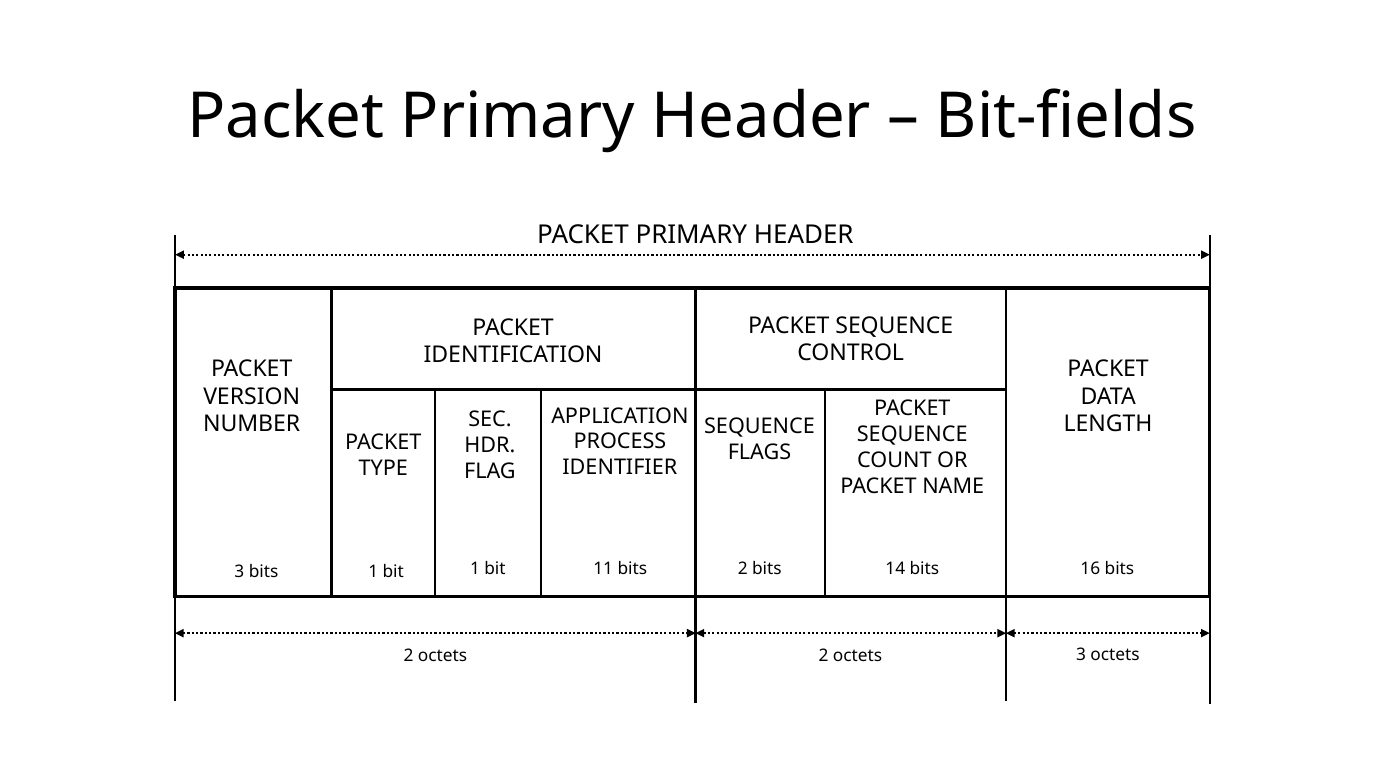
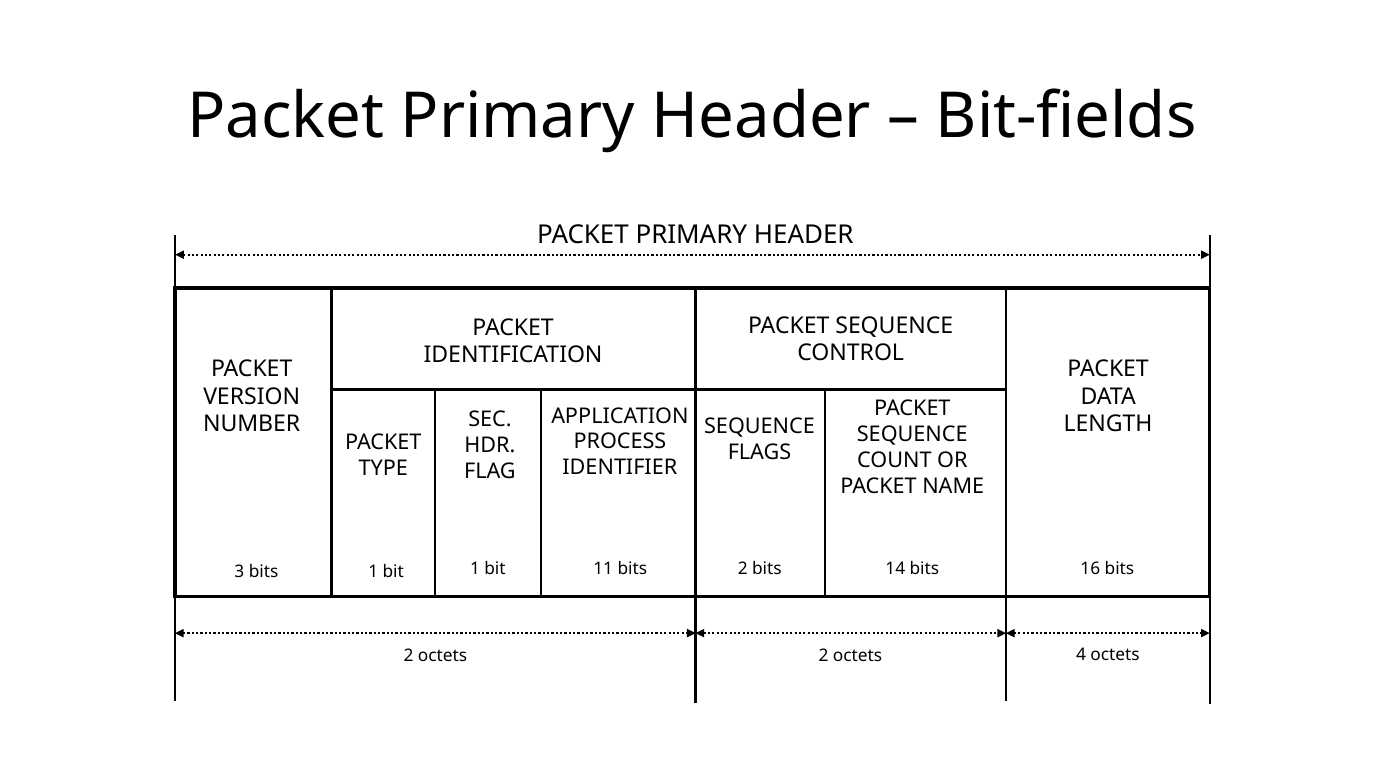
octets 3: 3 -> 4 (1081, 655)
